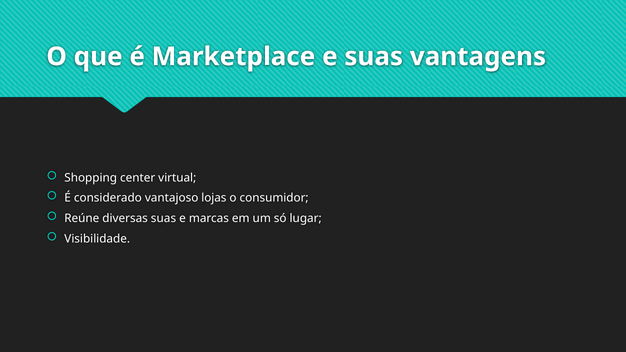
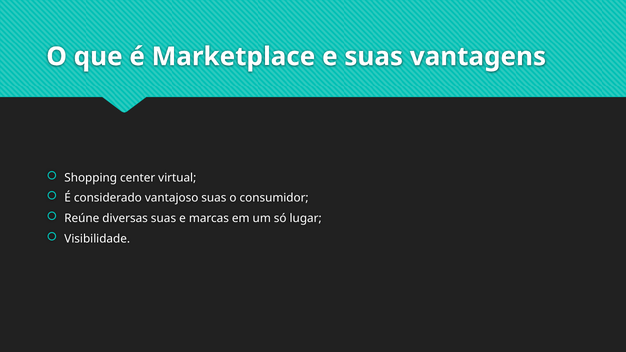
vantajoso lojas: lojas -> suas (214, 198)
